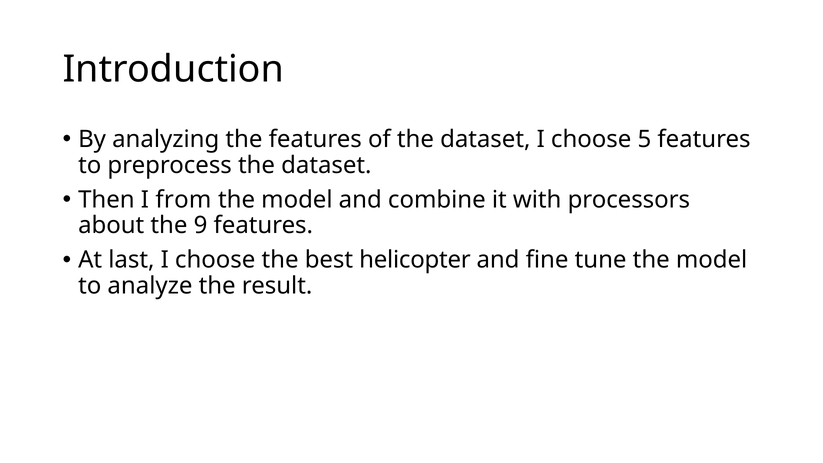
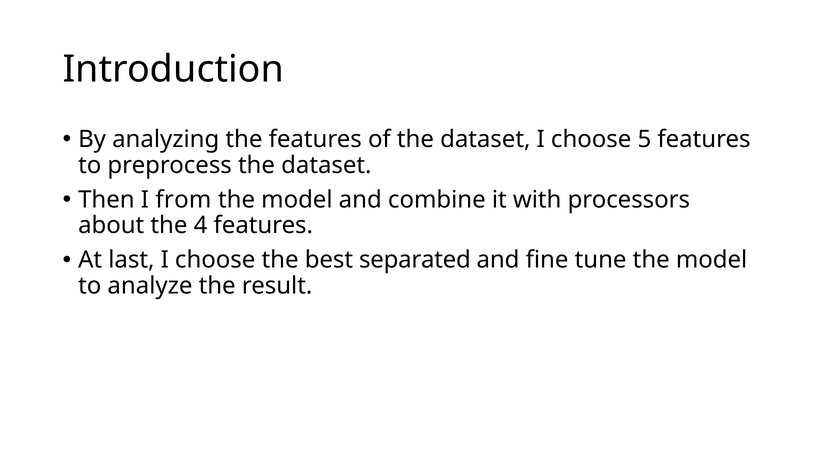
9: 9 -> 4 (201, 226)
helicopter: helicopter -> separated (415, 260)
